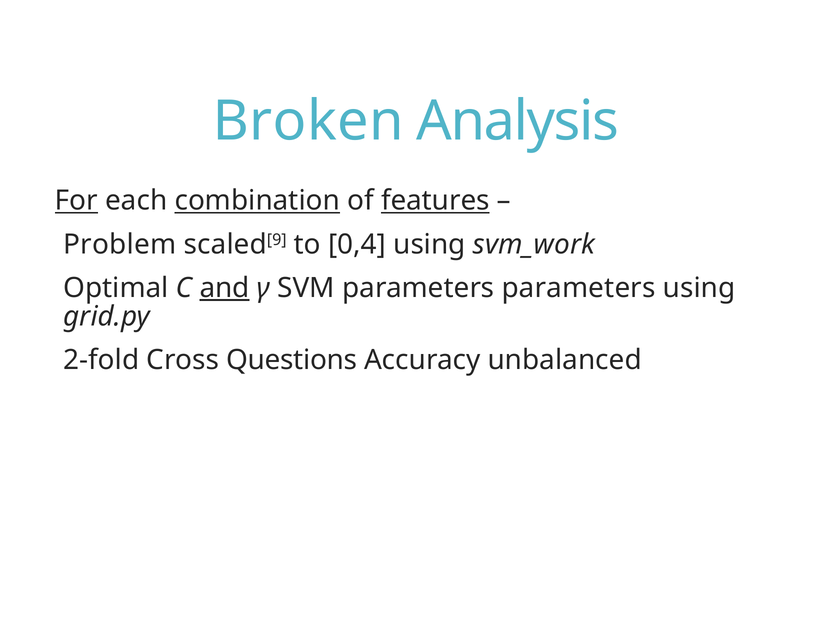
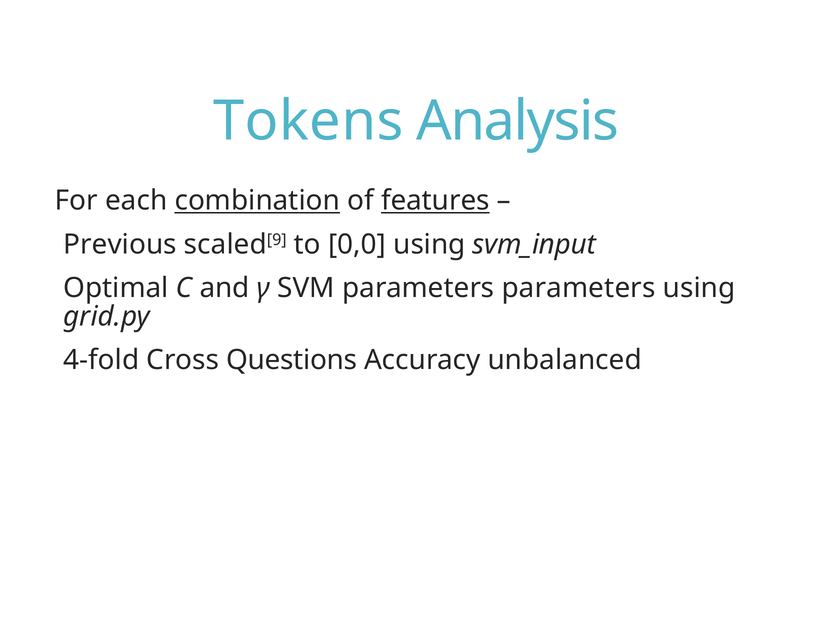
Broken: Broken -> Tokens (308, 122)
For underline: present -> none (76, 201)
Problem: Problem -> Previous (120, 244)
0,4: 0,4 -> 0,0 (357, 244)
svm_work: svm_work -> svm_input (534, 244)
and underline: present -> none (225, 288)
2-fold: 2-fold -> 4-fold (101, 360)
